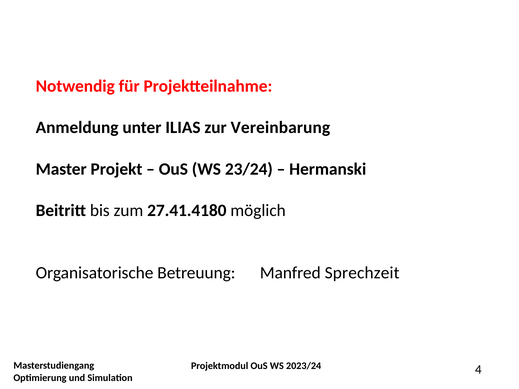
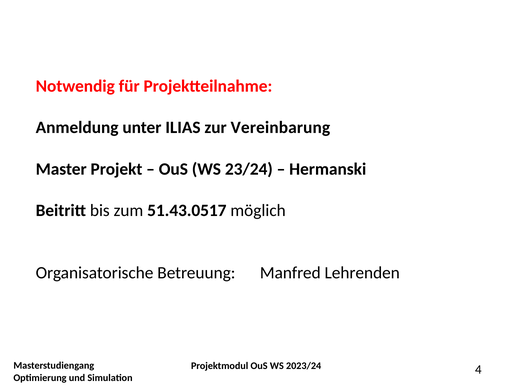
27.41.4180: 27.41.4180 -> 51.43.0517 (187, 211)
Sprechzeit: Sprechzeit -> Lehrenden (362, 273)
